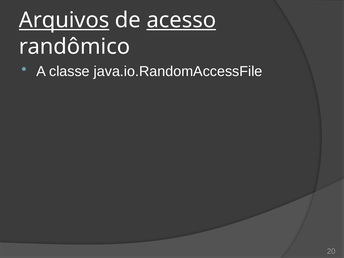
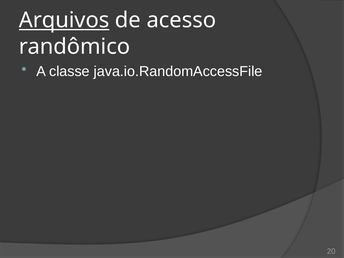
acesso underline: present -> none (181, 20)
